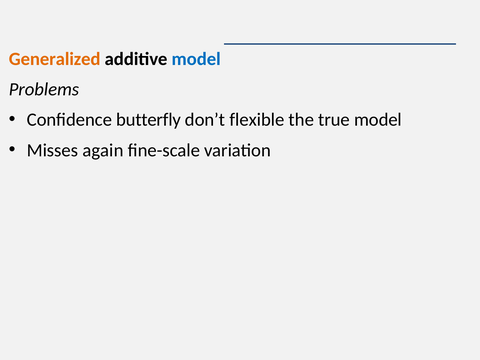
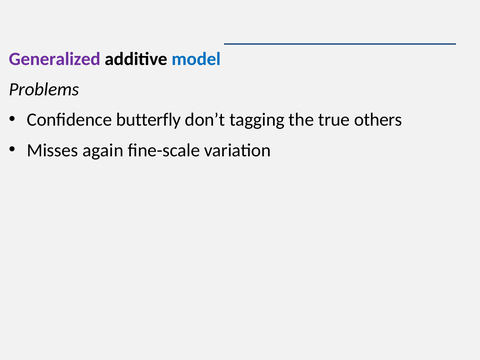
Generalized colour: orange -> purple (55, 59)
flexible: flexible -> tagging (257, 120)
true model: model -> others (378, 120)
